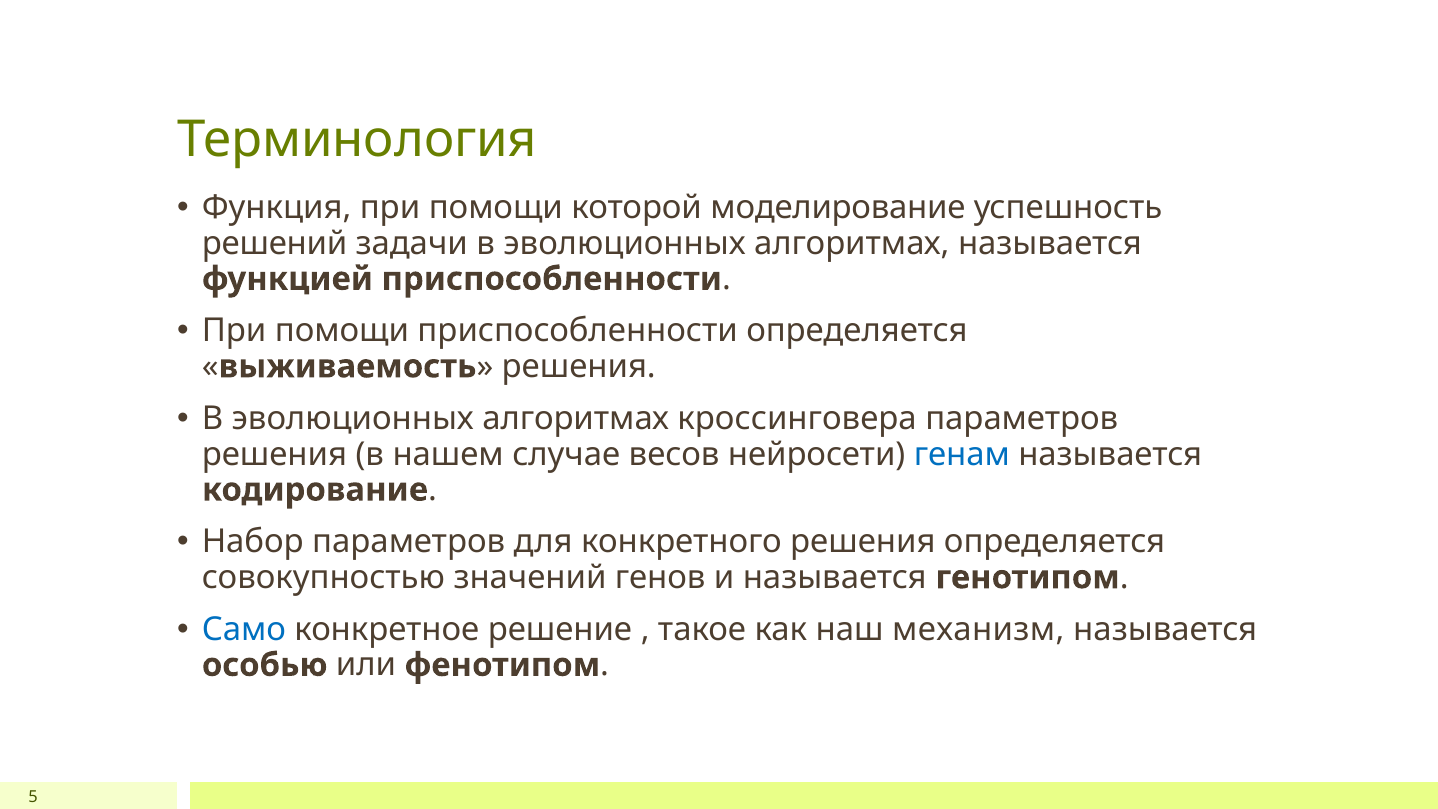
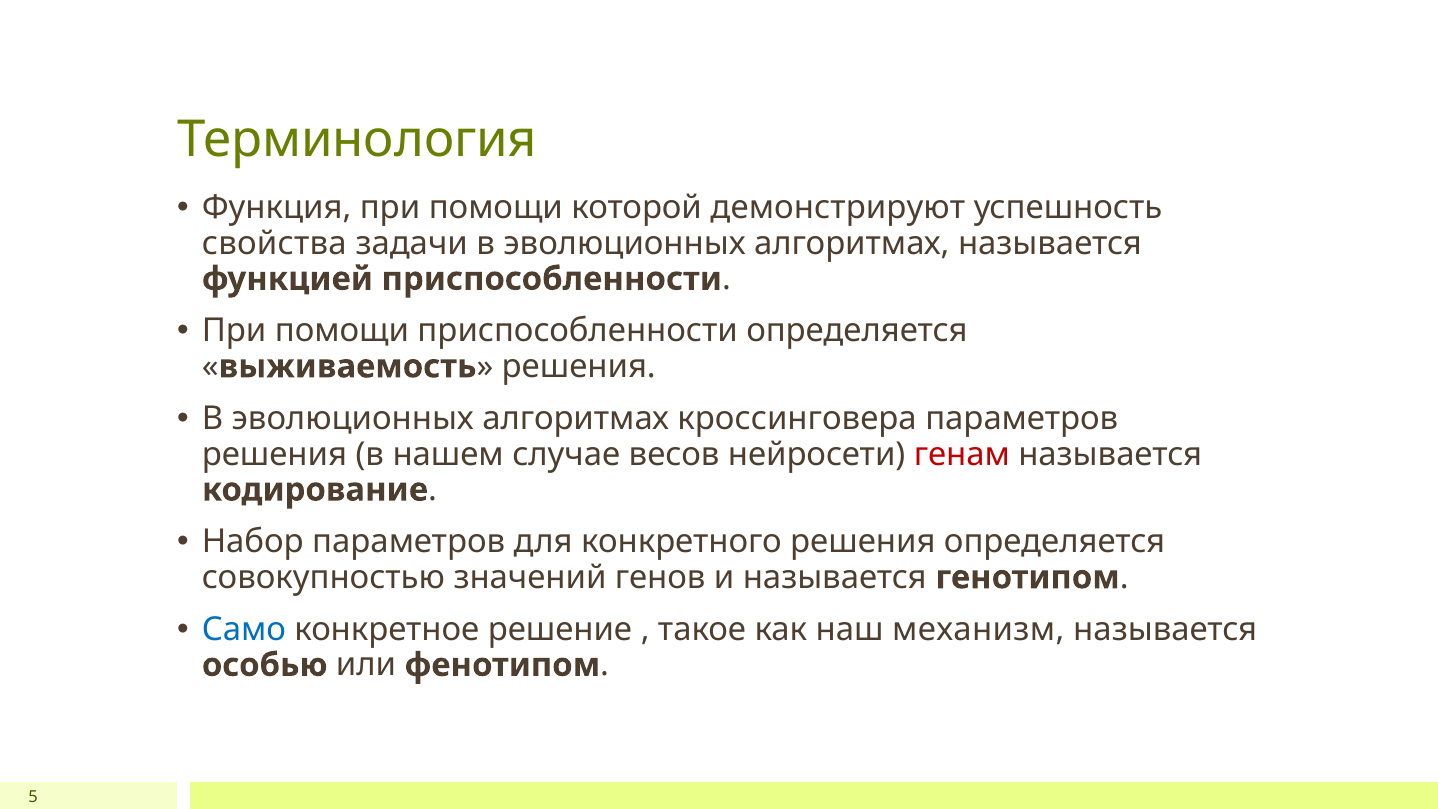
моделирование: моделирование -> демонстрируют (838, 208)
решений: решений -> свойства (274, 243)
генам colour: blue -> red (962, 454)
